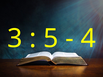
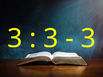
5: 5 -> 3 (51, 39)
4: 4 -> 3 (88, 39)
